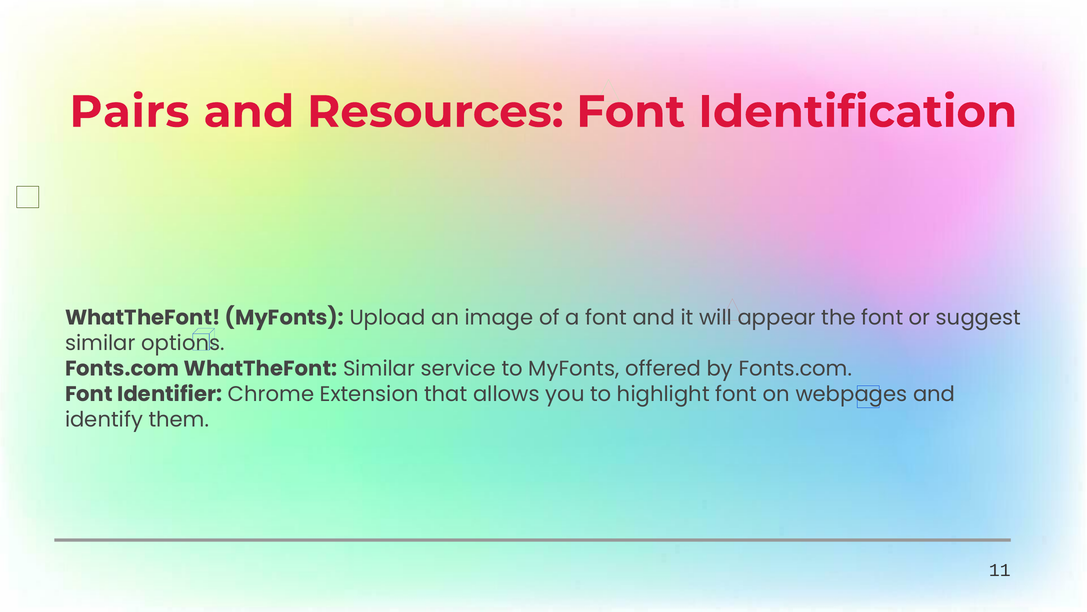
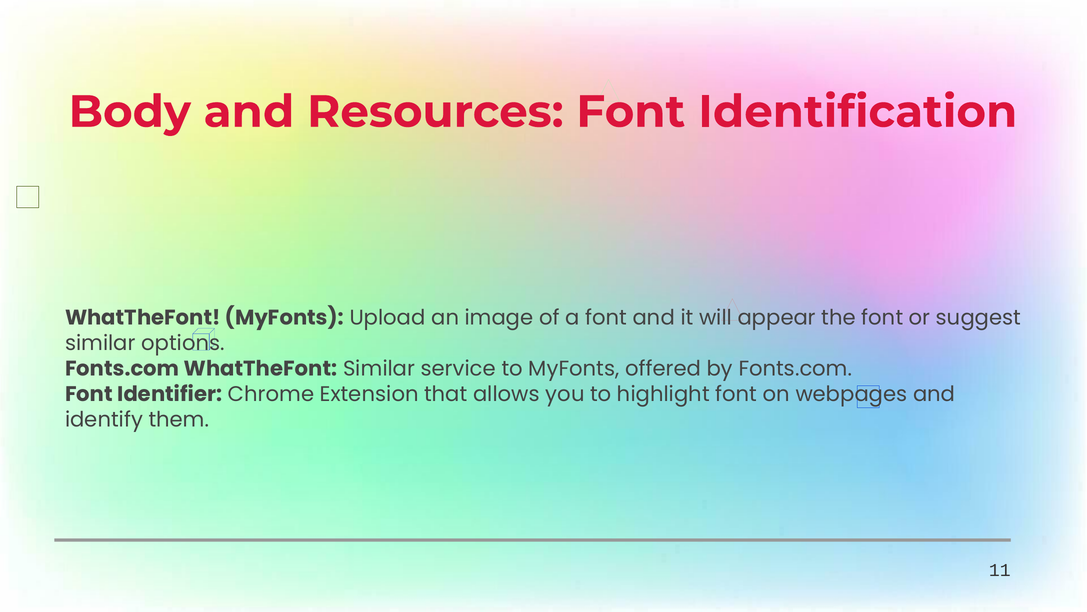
Pairs: Pairs -> Body (130, 112)
